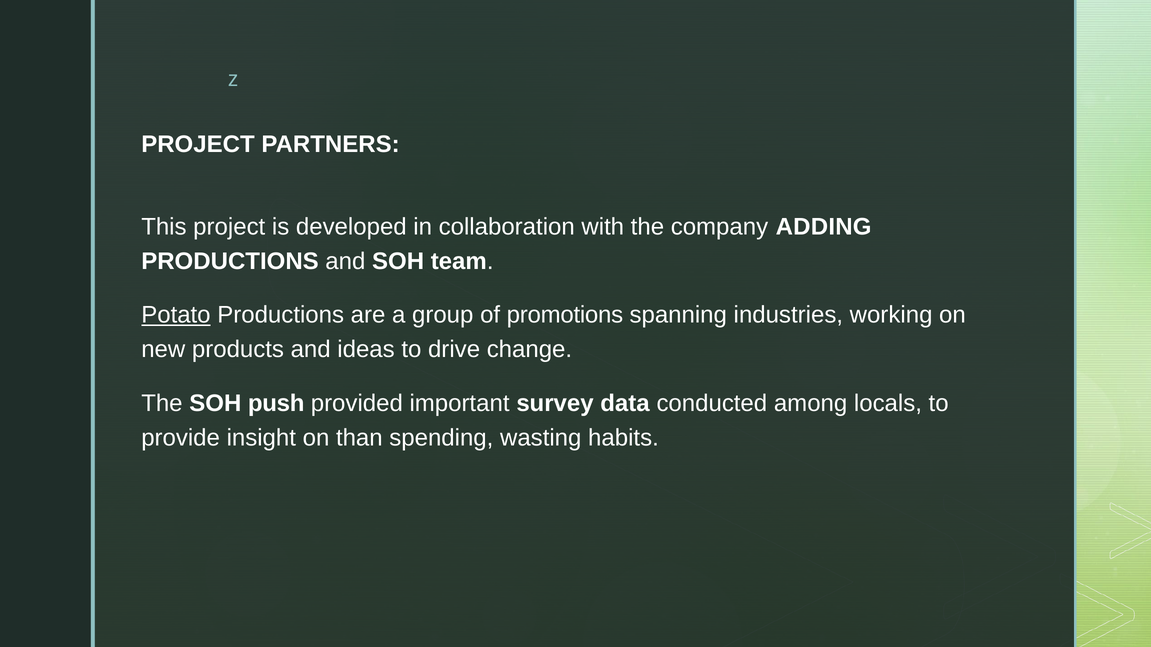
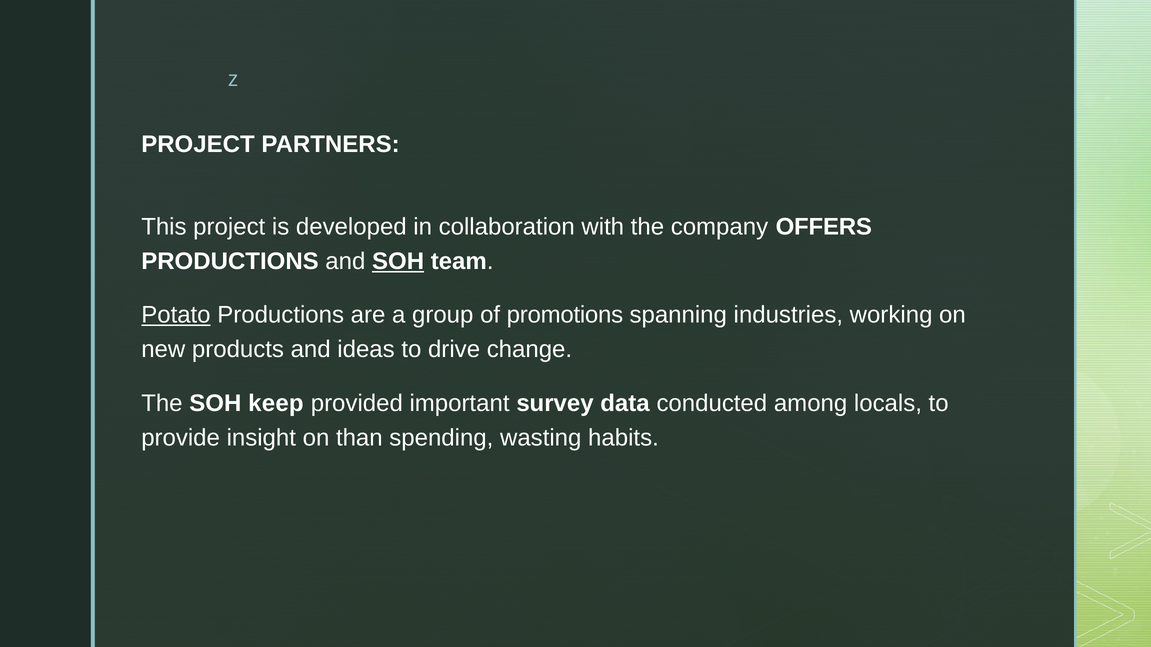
ADDING: ADDING -> OFFERS (824, 227)
SOH underline: none -> present (398, 261)
push: push -> keep (276, 403)
